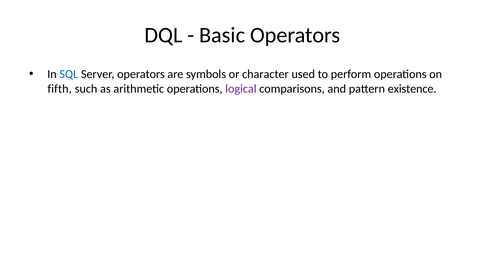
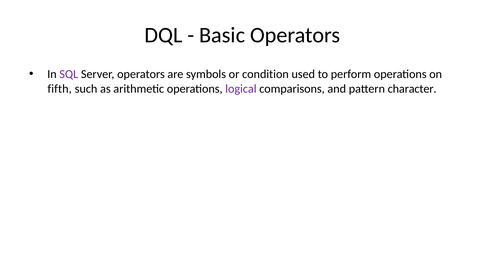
SQL colour: blue -> purple (69, 74)
character: character -> condition (265, 74)
existence: existence -> character (412, 89)
